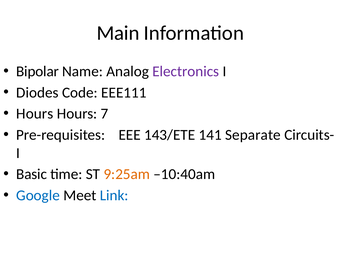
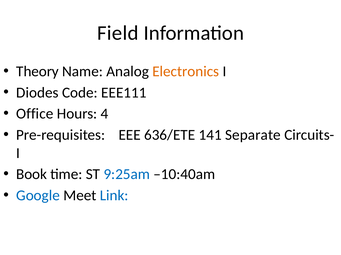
Main: Main -> Field (118, 33)
Bipolar: Bipolar -> Theory (38, 72)
Electronics colour: purple -> orange (186, 72)
Hours: Hours -> Office (35, 114)
7: 7 -> 4 (105, 114)
143/ETE: 143/ETE -> 636/ETE (170, 135)
Basic: Basic -> Book (32, 175)
9:25am colour: orange -> blue (127, 175)
